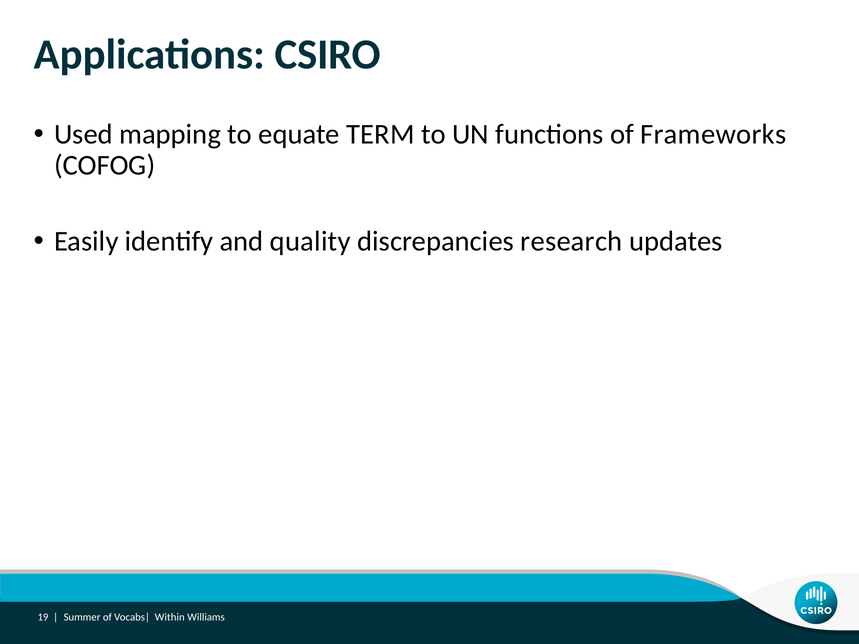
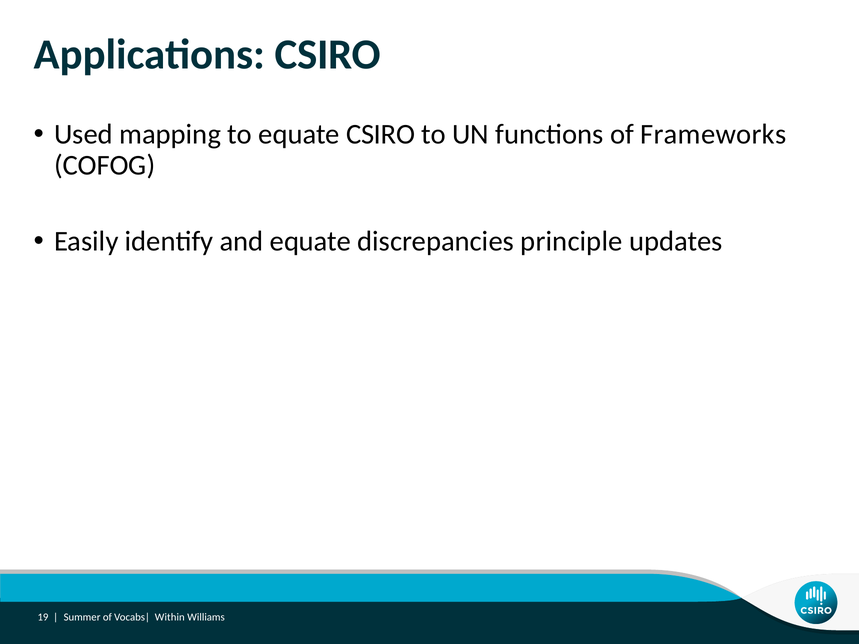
equate TERM: TERM -> CSIRO (381, 134)
and quality: quality -> equate (310, 242)
research: research -> principle (572, 242)
